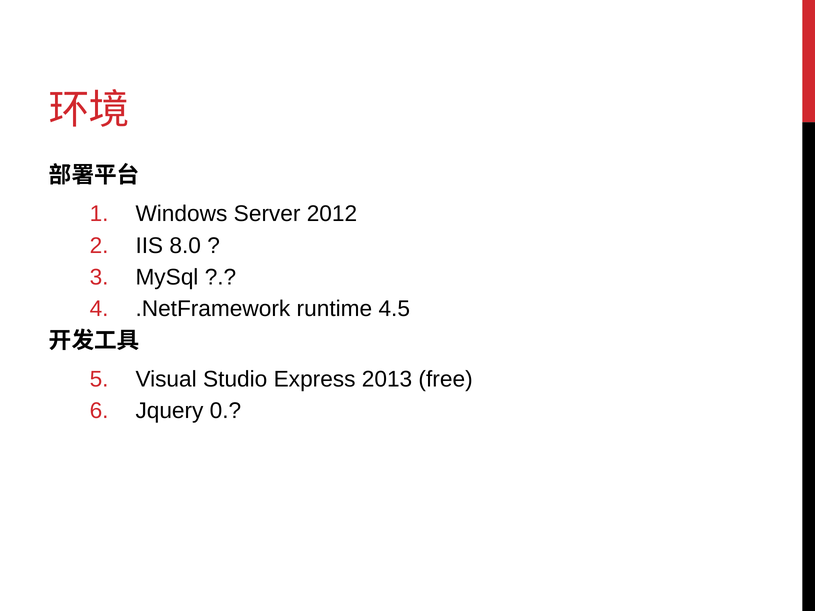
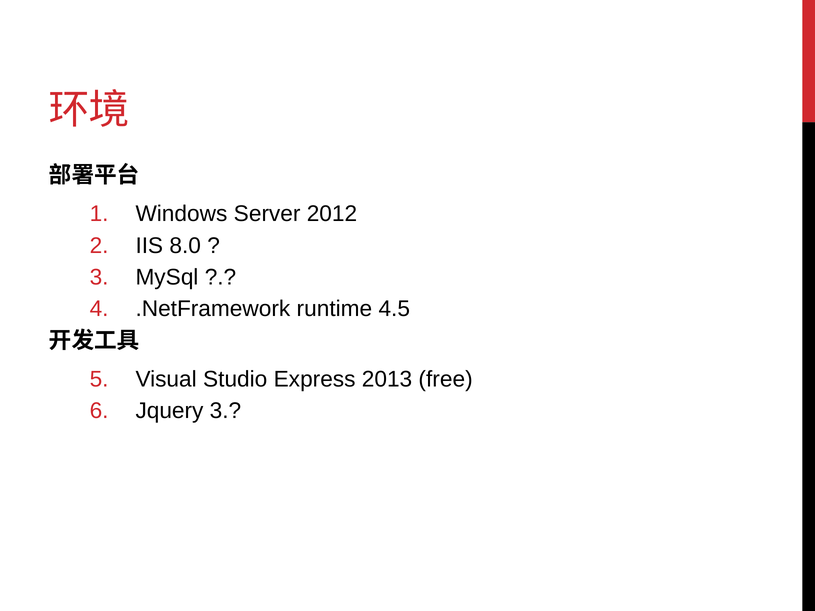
Jquery 0: 0 -> 3 (225, 411)
